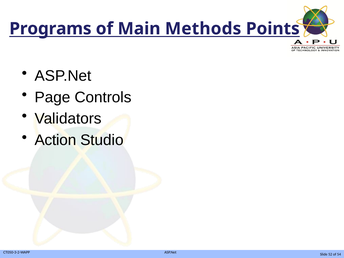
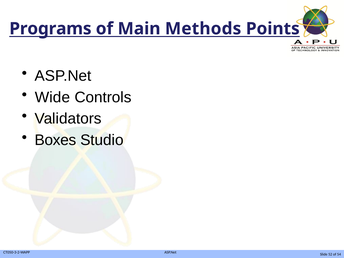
Page: Page -> Wide (52, 97)
Action: Action -> Boxes (55, 140)
